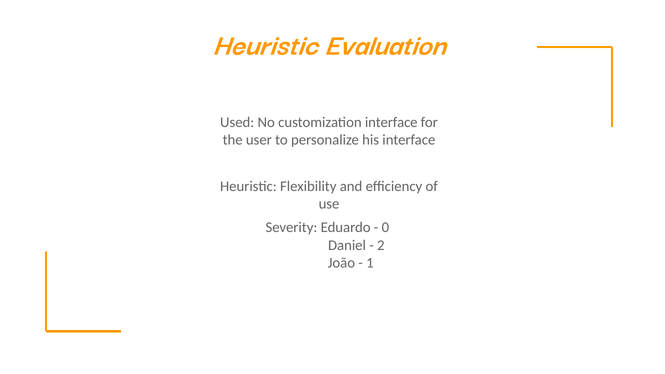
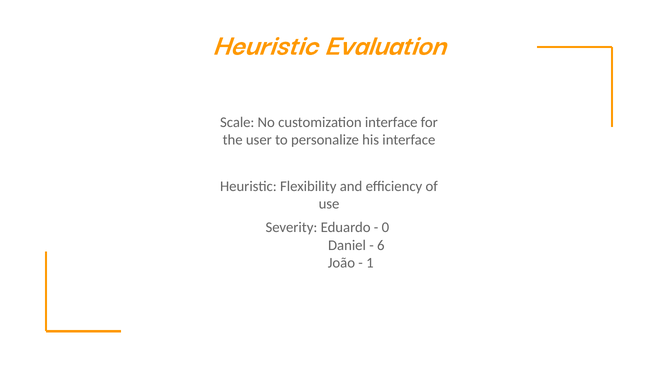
Used: Used -> Scale (237, 122)
2: 2 -> 6 (381, 245)
